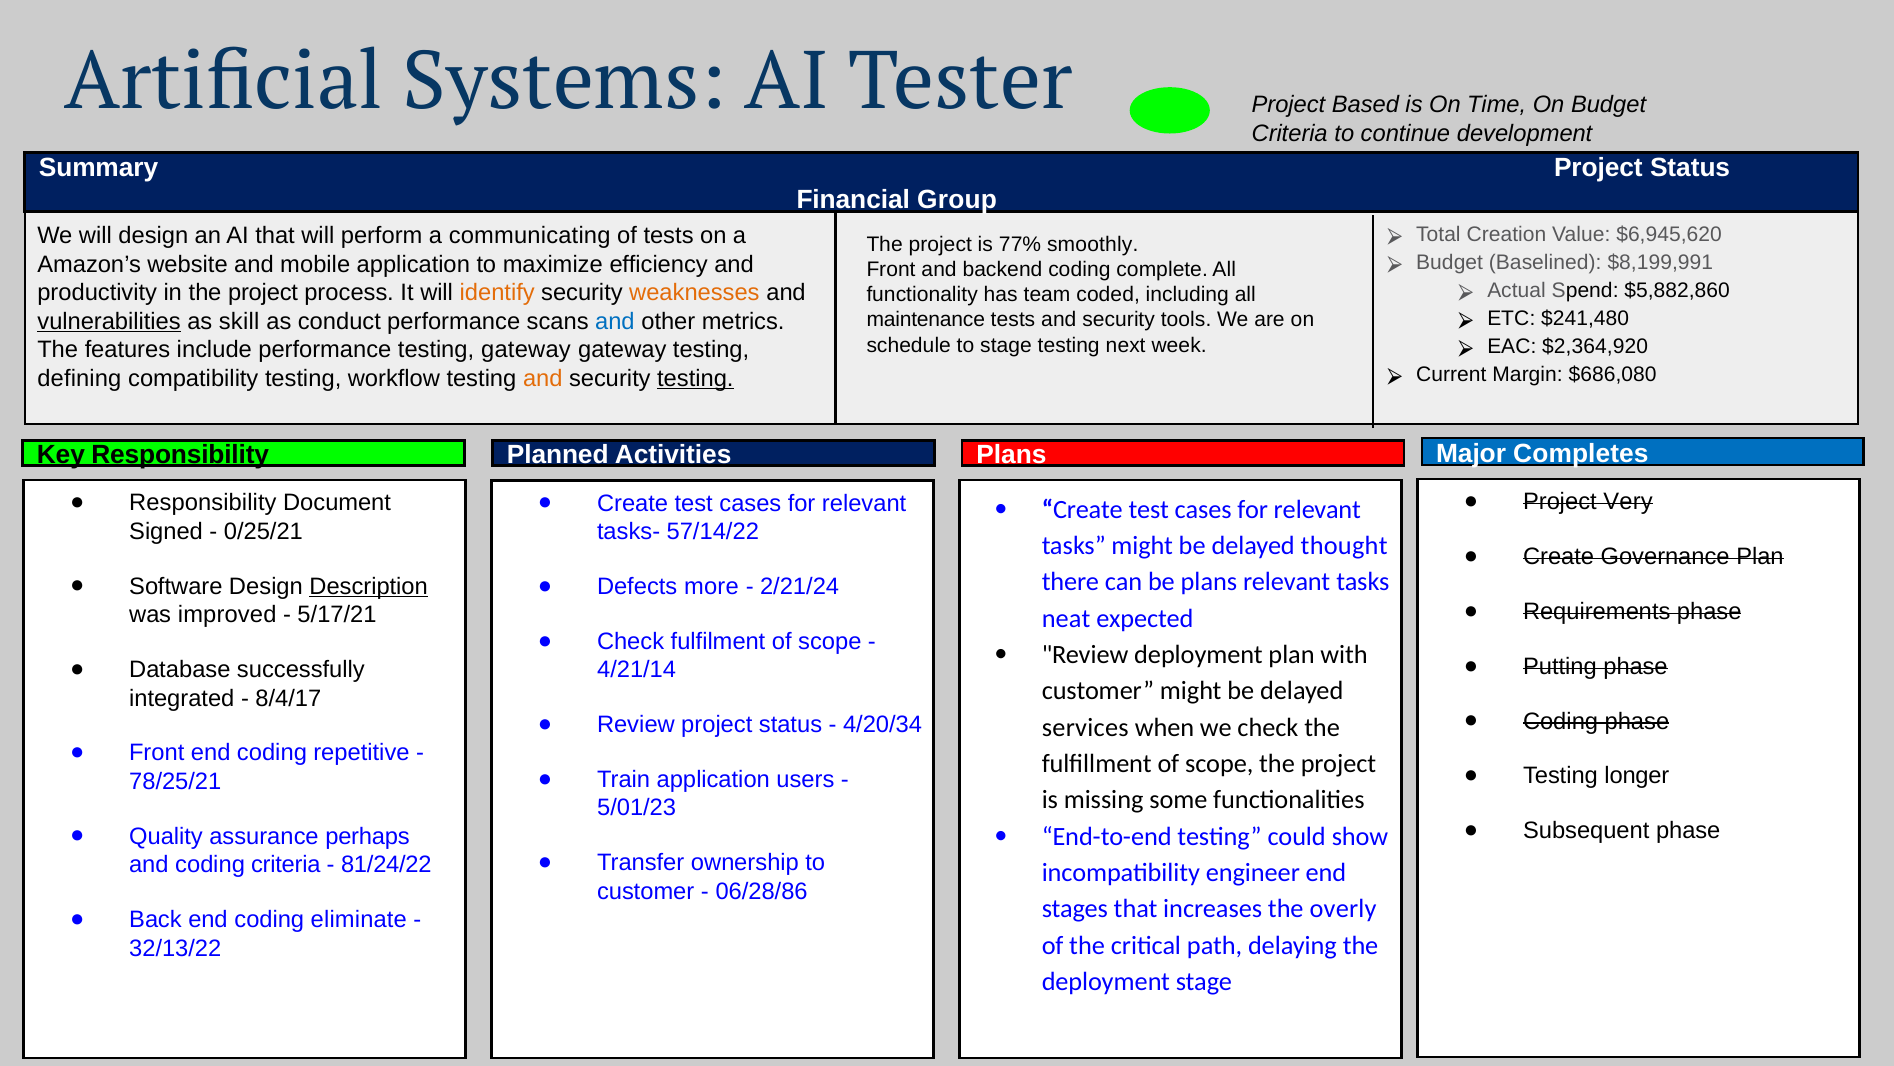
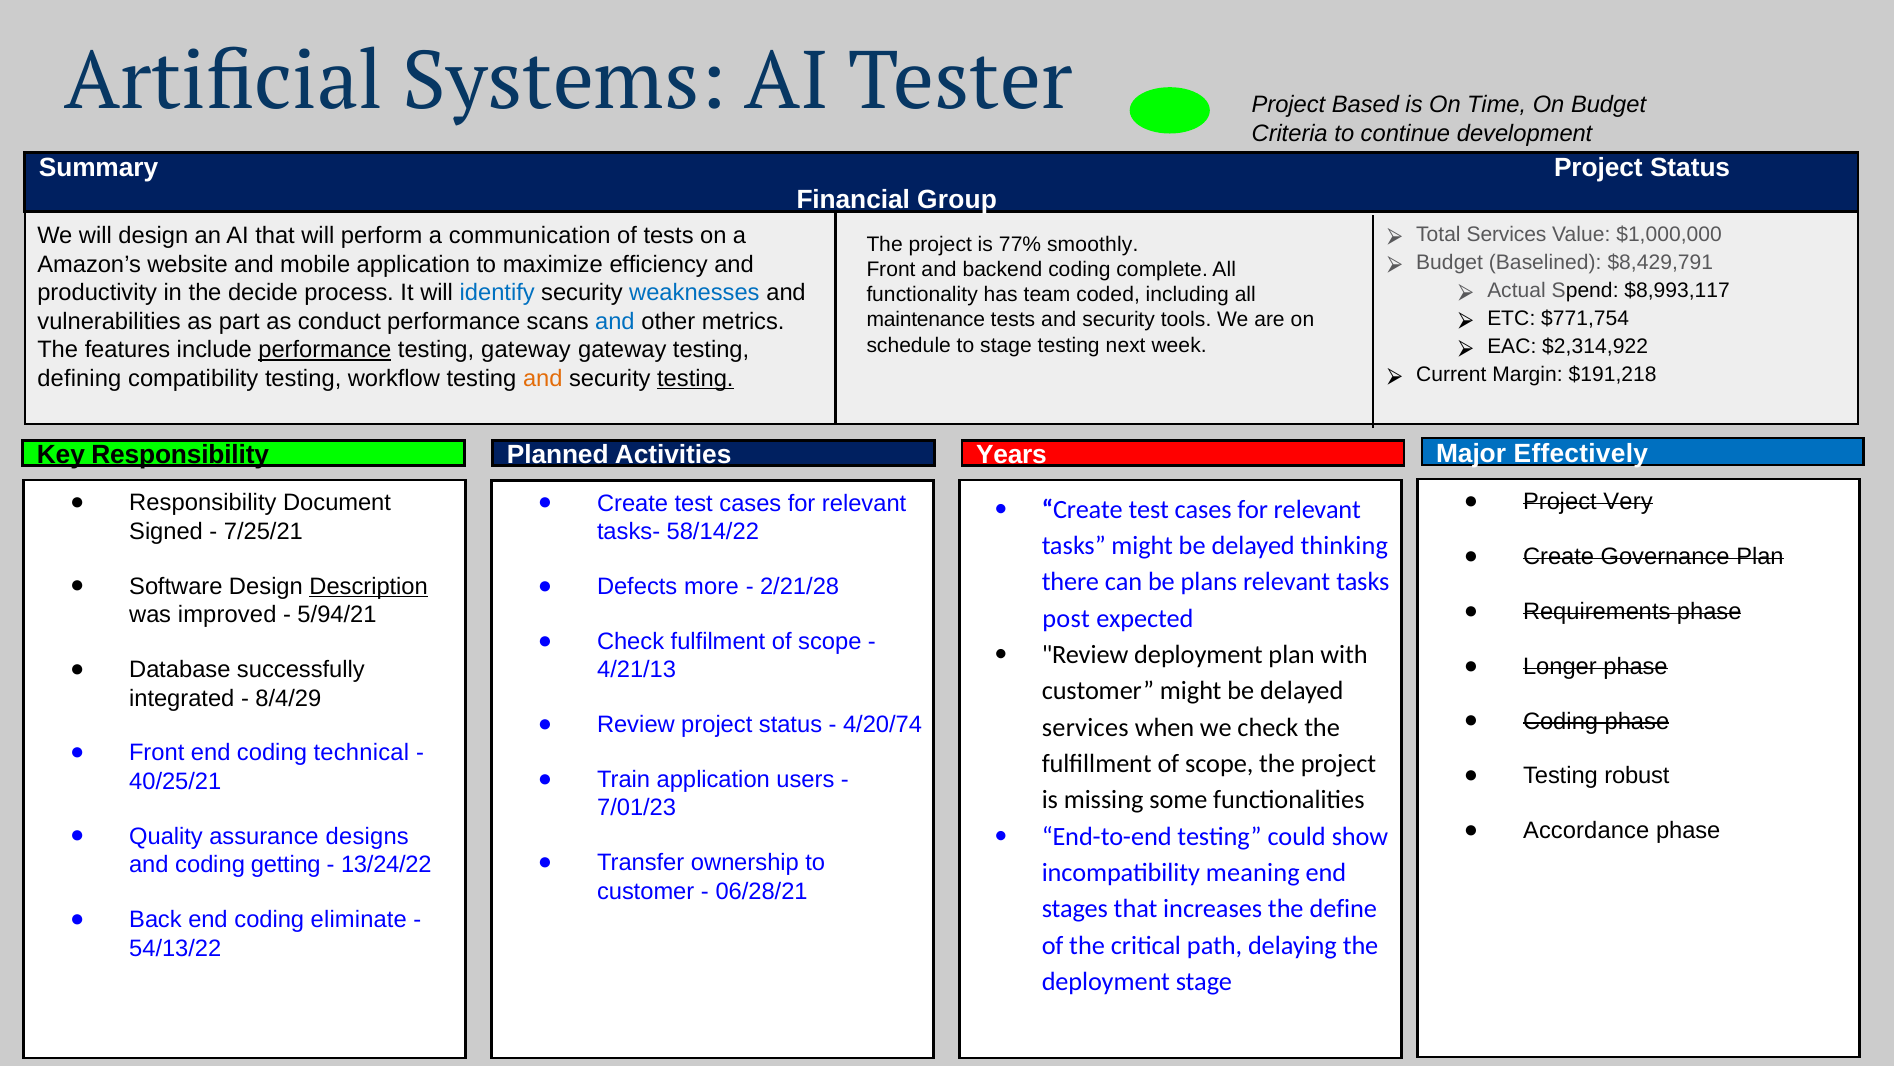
communicating: communicating -> communication (530, 236)
Total Creation: Creation -> Services (1506, 234)
$6,945,620: $6,945,620 -> $1,000,000 (1669, 234)
$8,199,991: $8,199,991 -> $8,429,791 (1660, 262)
in the project: project -> decide (263, 293)
identify colour: orange -> blue (497, 293)
weaknesses colour: orange -> blue (694, 293)
$5,882,860: $5,882,860 -> $8,993,117 (1677, 290)
vulnerabilities underline: present -> none (109, 321)
skill: skill -> part (239, 321)
$241,480: $241,480 -> $771,754 (1585, 318)
performance underline: none -> present (325, 350)
$2,364,920: $2,364,920 -> $2,314,922 (1595, 346)
$686,080: $686,080 -> $191,218 (1613, 374)
Activities Plans: Plans -> Years (1012, 455)
Completes: Completes -> Effectively (1581, 453)
0/25/21: 0/25/21 -> 7/25/21 (263, 531)
57/14/22: 57/14/22 -> 58/14/22 (713, 532)
thought: thought -> thinking (1344, 545)
2/21/24: 2/21/24 -> 2/21/28 (800, 586)
5/17/21: 5/17/21 -> 5/94/21 (337, 615)
neat: neat -> post (1066, 618)
Putting: Putting -> Longer (1560, 666)
4/21/14: 4/21/14 -> 4/21/13 (637, 670)
8/4/17: 8/4/17 -> 8/4/29 (288, 698)
4/20/34: 4/20/34 -> 4/20/74 (883, 724)
repetitive: repetitive -> technical (361, 753)
longer: longer -> robust (1637, 776)
78/25/21: 78/25/21 -> 40/25/21 (175, 781)
5/01/23: 5/01/23 -> 7/01/23 (637, 808)
Subsequent: Subsequent -> Accordance (1586, 831)
perhaps: perhaps -> designs (367, 836)
coding criteria: criteria -> getting (286, 864)
81/24/22: 81/24/22 -> 13/24/22 (386, 864)
engineer: engineer -> meaning (1253, 872)
06/28/86: 06/28/86 -> 06/28/21 (762, 891)
overly: overly -> define (1343, 909)
32/13/22: 32/13/22 -> 54/13/22 (175, 948)
